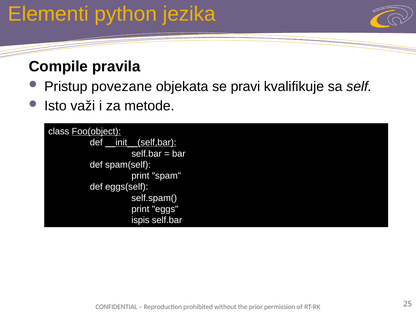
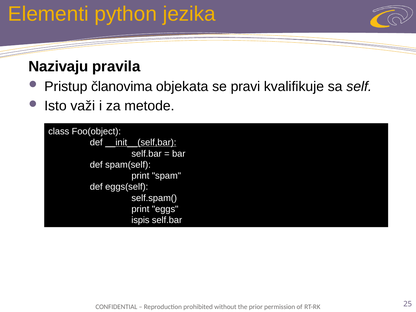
Compile: Compile -> Nazivaju (58, 67)
povezane: povezane -> članovima (122, 87)
Foo(object underline: present -> none (96, 131)
